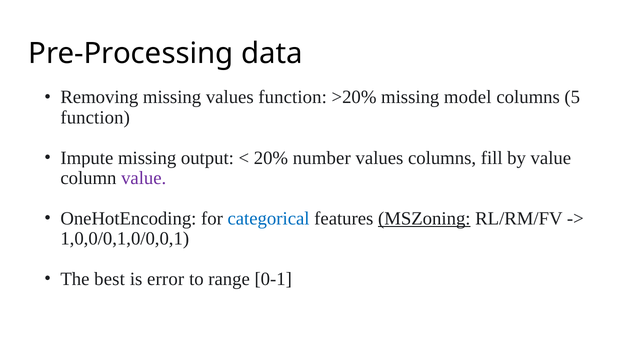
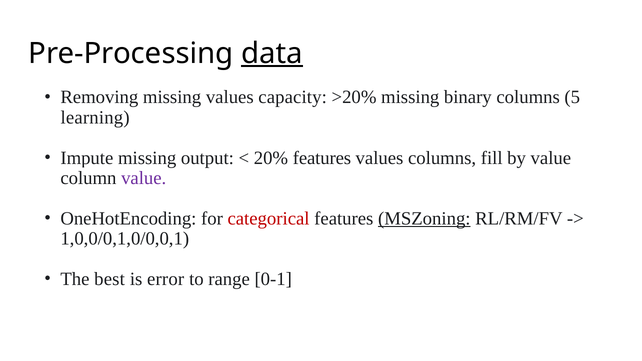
data underline: none -> present (272, 53)
values function: function -> capacity (293, 97)
model: model -> binary (468, 97)
function: function -> learning (95, 118)
20% number: number -> features (322, 158)
categorical colour: blue -> red (269, 219)
